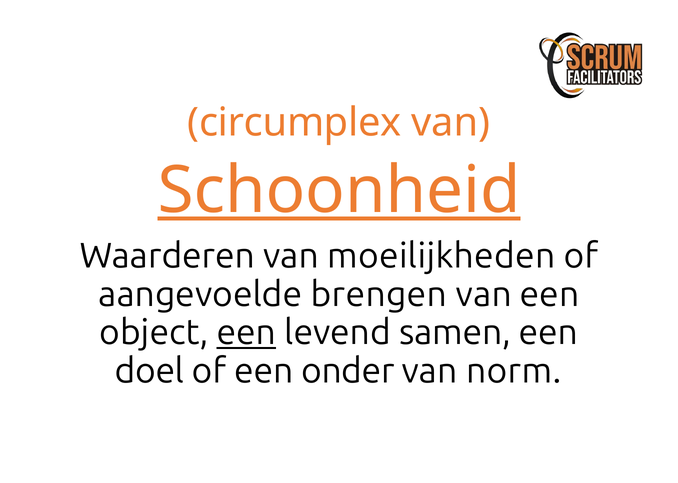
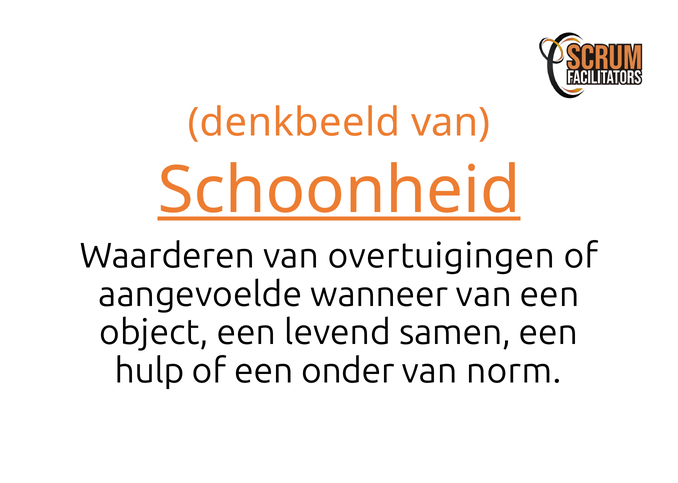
circumplex: circumplex -> denkbeeld (294, 123)
moeilijkheden: moeilijkheden -> overtuigingen (441, 256)
brengen: brengen -> wanneer (379, 295)
een underline: present -> none (246, 333)
doel: doel -> hulp (150, 371)
